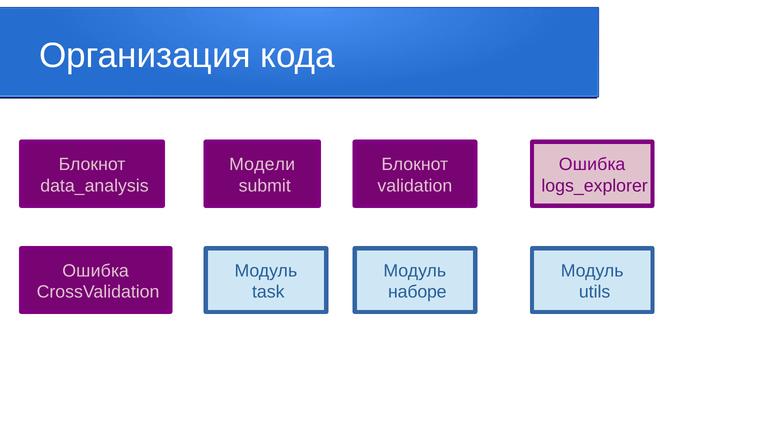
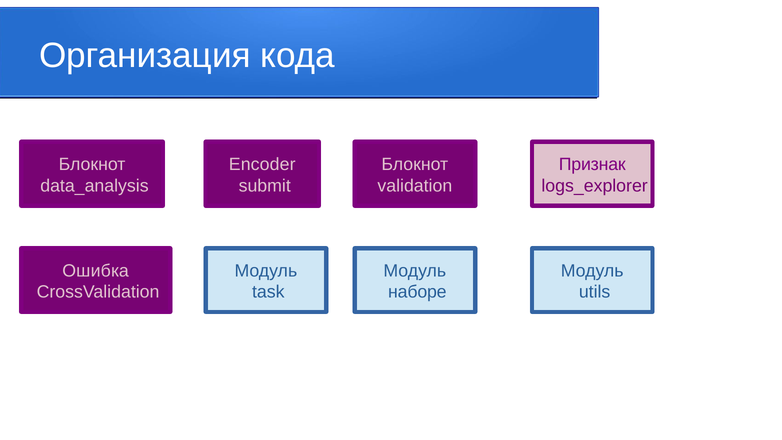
Модели: Модели -> Encoder (262, 164)
Ошибка: Ошибка -> Признак (592, 164)
